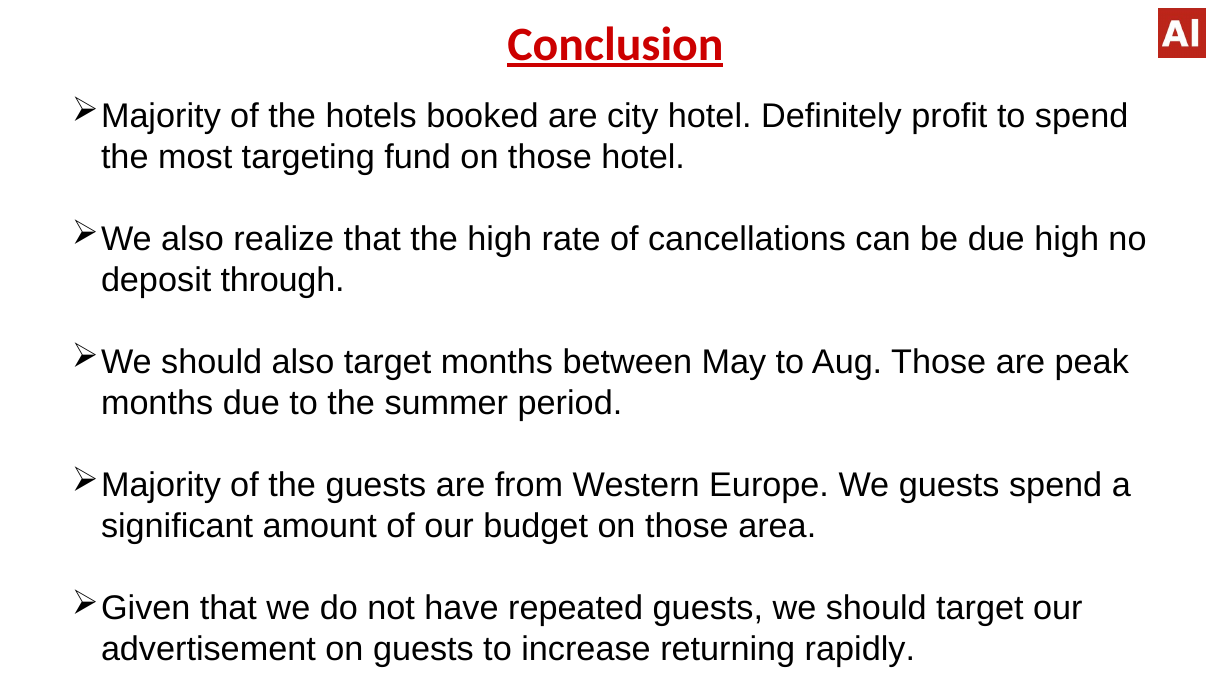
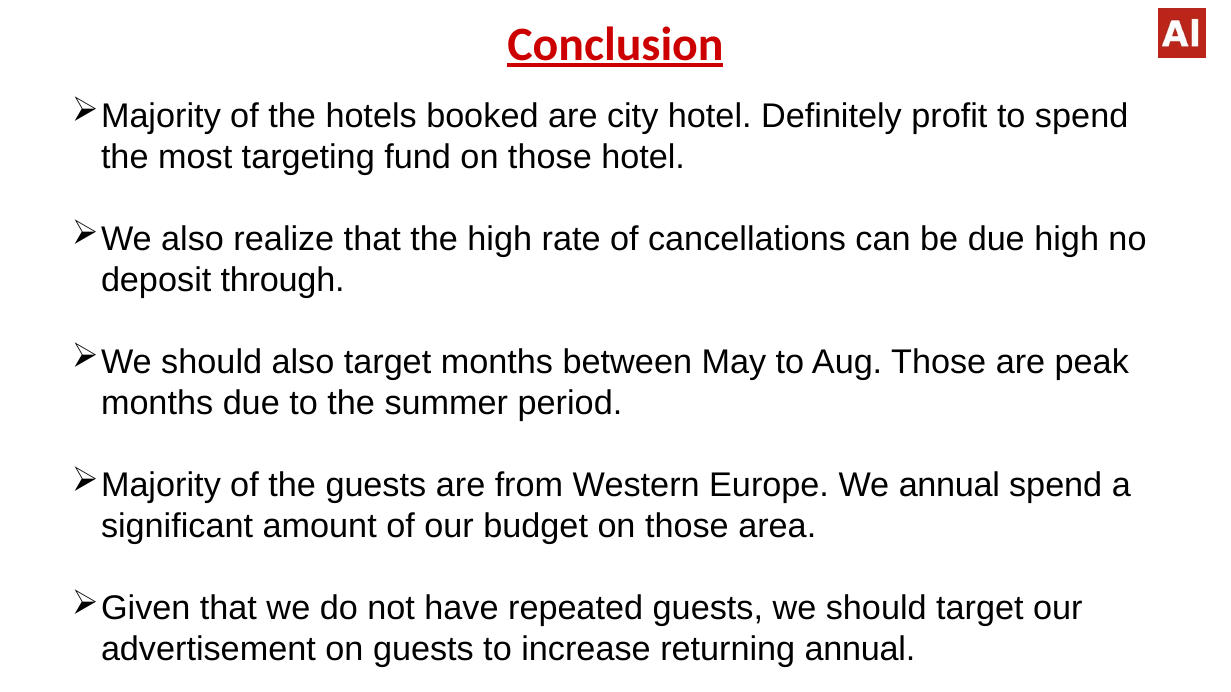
We guests: guests -> annual (949, 486)
returning rapidly: rapidly -> annual (860, 650)
